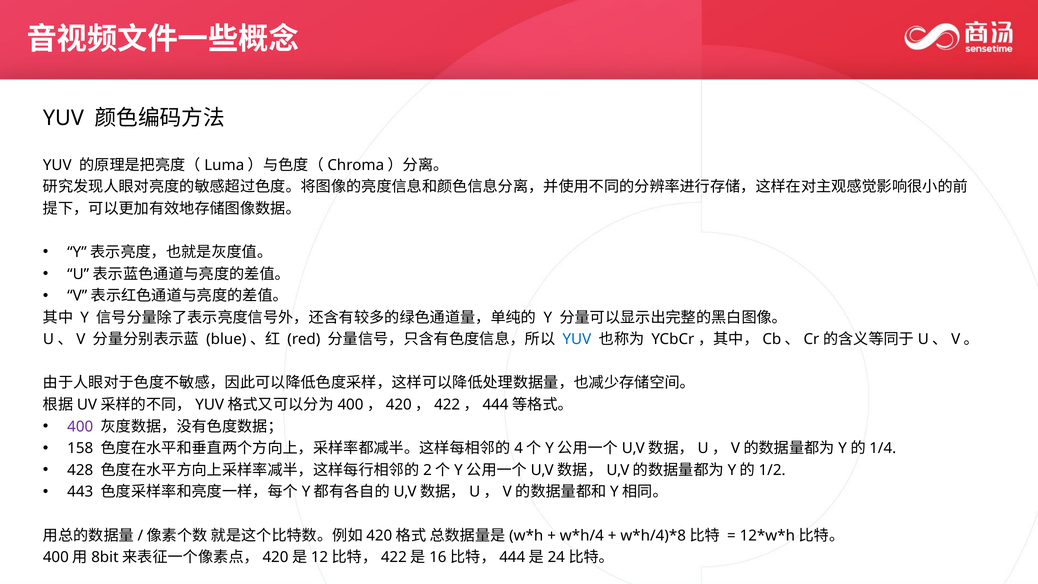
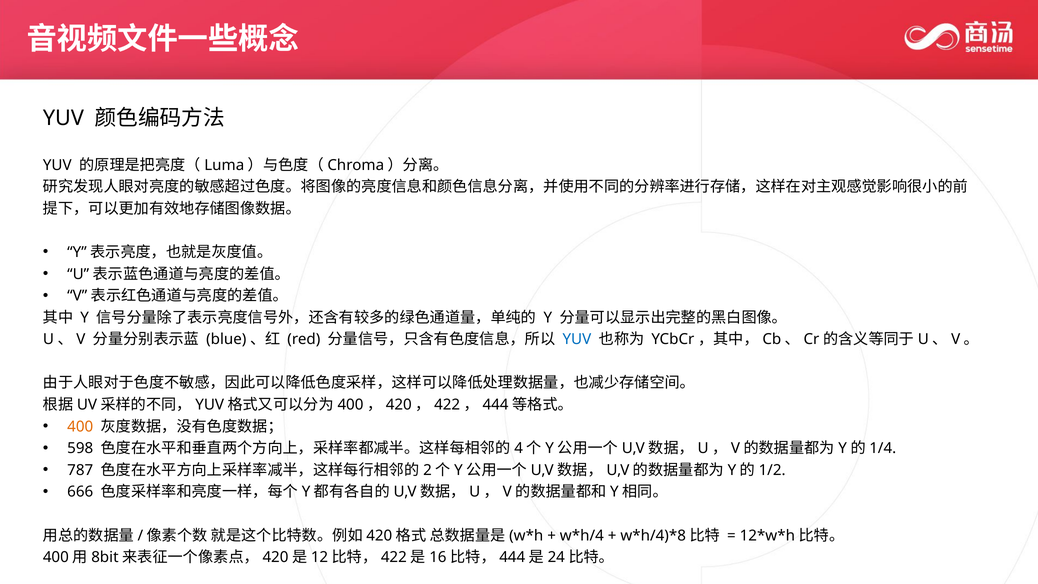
400 colour: purple -> orange (80, 426)
158: 158 -> 598 (80, 448)
428: 428 -> 787 (80, 470)
443: 443 -> 666 (80, 492)
